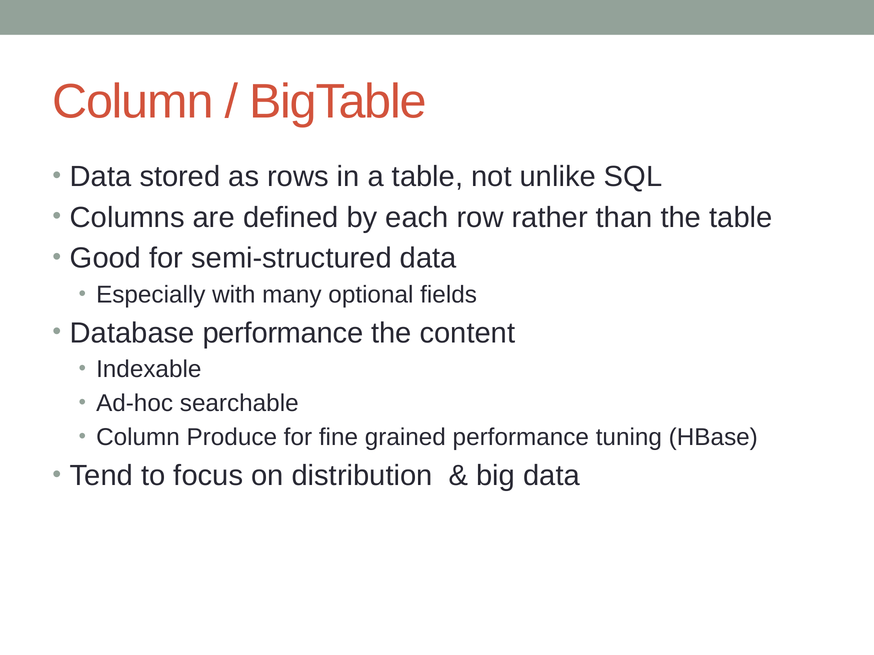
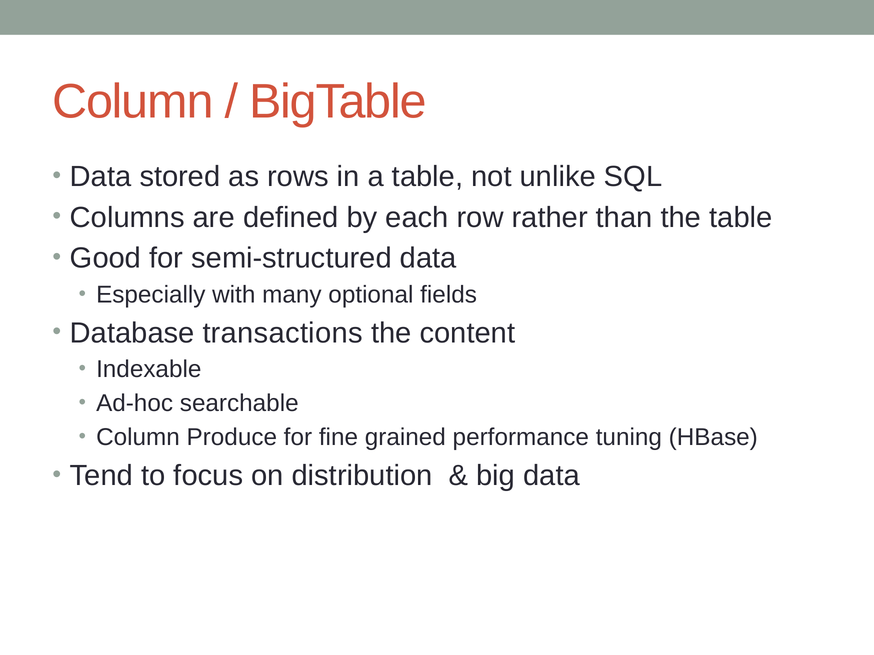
Database performance: performance -> transactions (283, 333)
